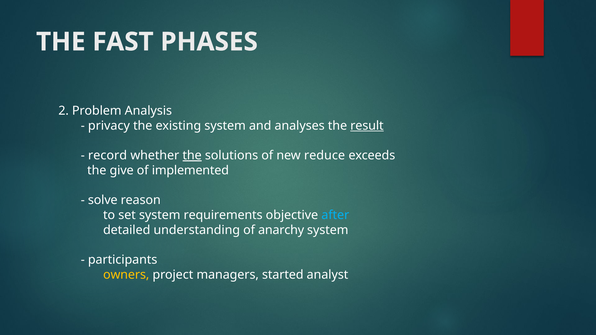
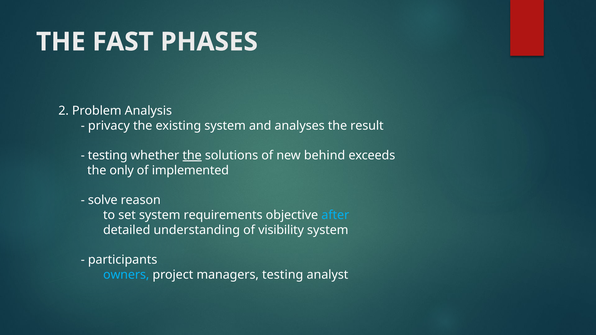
result underline: present -> none (367, 126)
record: record -> testing (108, 156)
reduce: reduce -> behind (325, 156)
give: give -> only (122, 171)
anarchy: anarchy -> visibility (281, 230)
owners colour: yellow -> light blue (126, 275)
managers started: started -> testing (283, 275)
